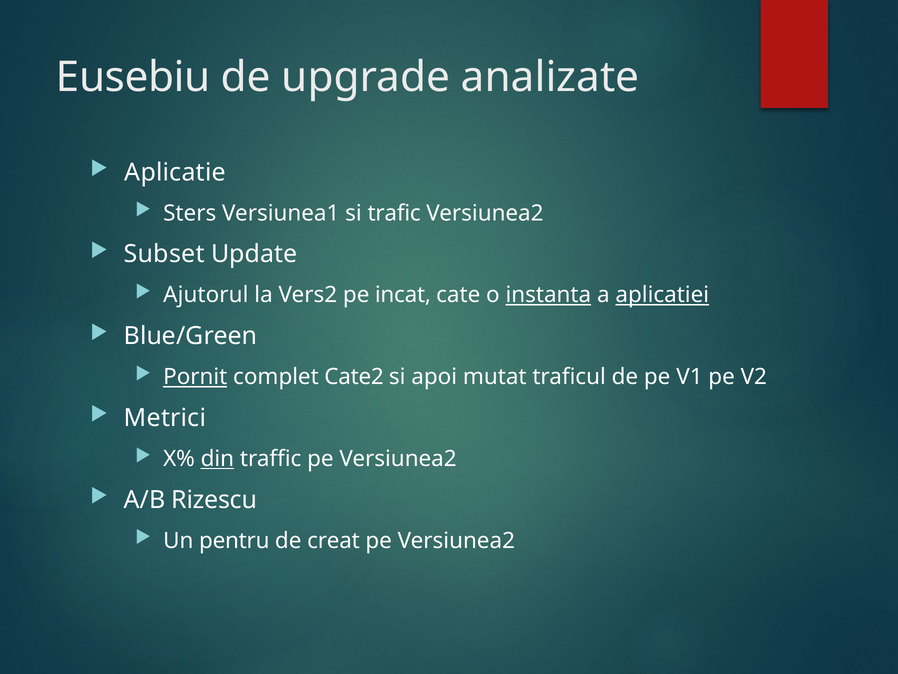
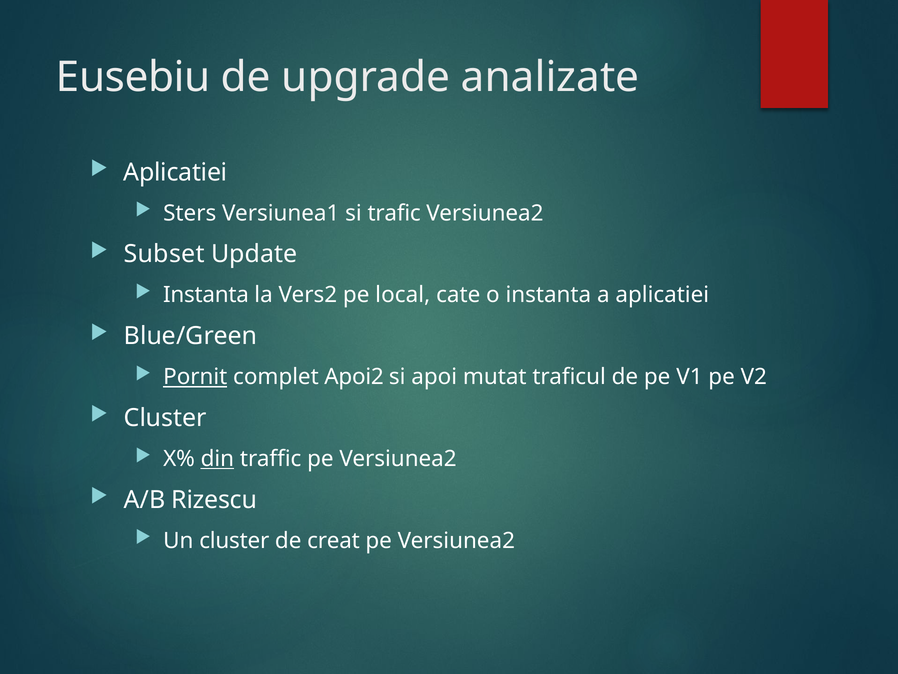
Aplicatie: Aplicatie -> Aplicatiei (175, 172)
Ajutorul: Ajutorul -> Instanta (206, 295)
incat: incat -> local (403, 295)
instanta underline: present -> none (548, 295)
aplicatiei underline: present -> none (662, 295)
Cate2: Cate2 -> Apoi2 (354, 377)
Metrici: Metrici -> Cluster (165, 418)
Un pentru: pentru -> cluster (234, 540)
